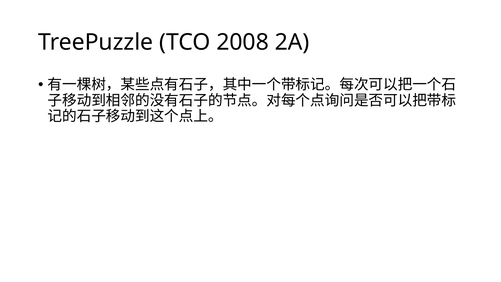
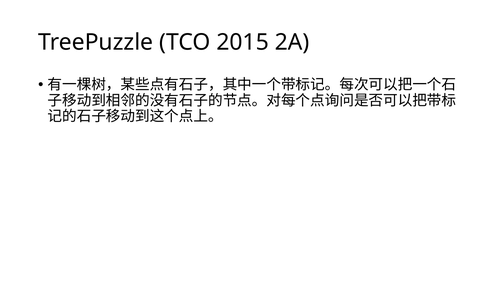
2008: 2008 -> 2015 (243, 42)
